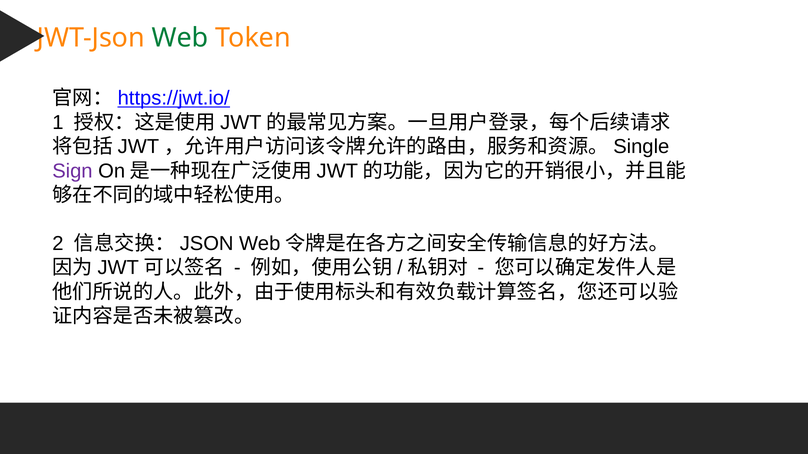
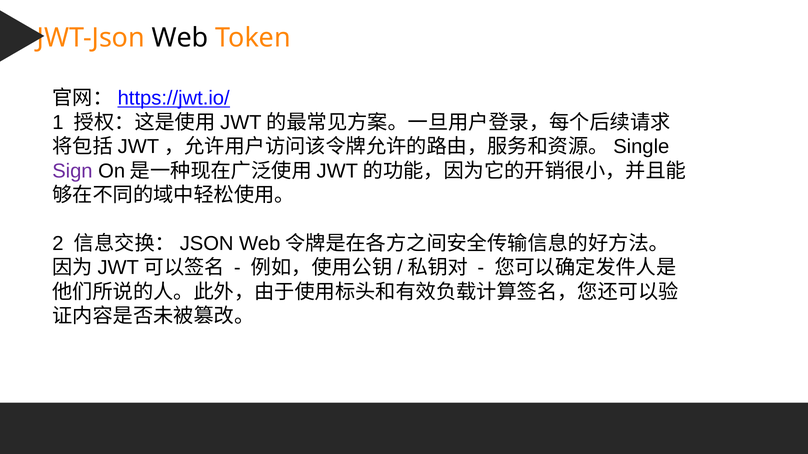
Web colour: green -> black (180, 38)
